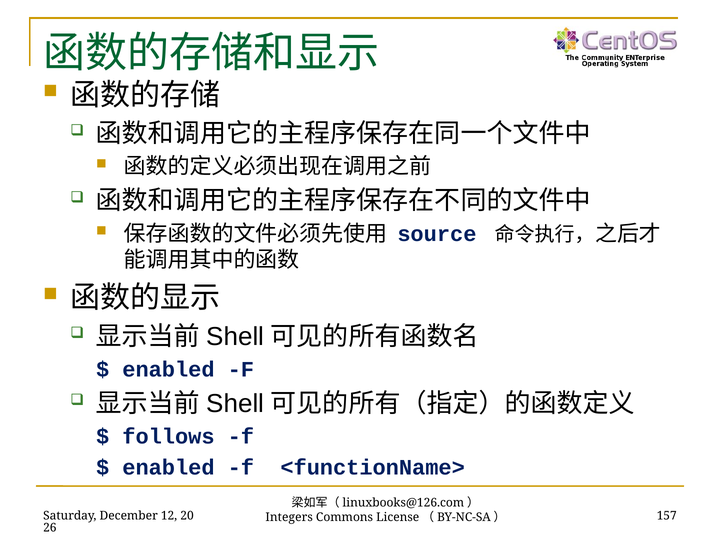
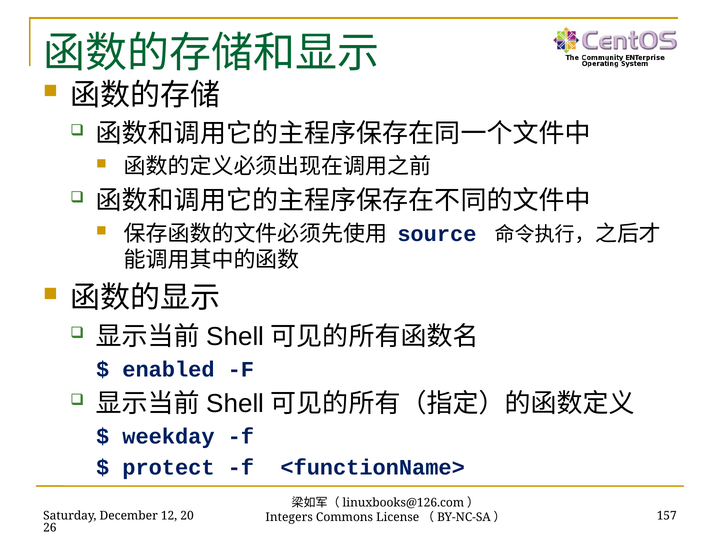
follows: follows -> weekday (168, 437)
enabled: enabled -> protect (168, 467)
